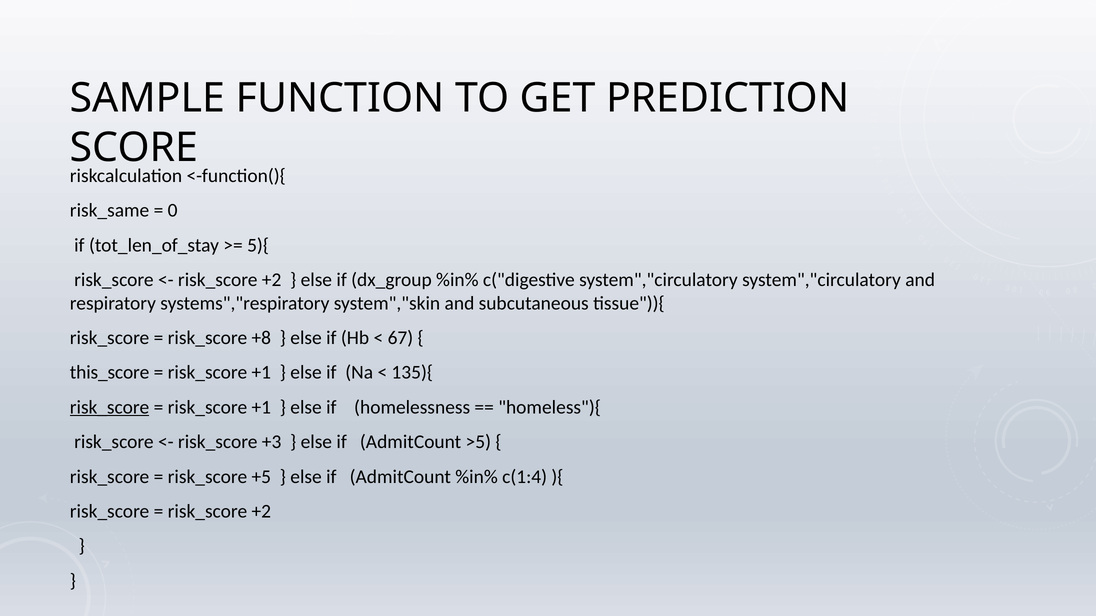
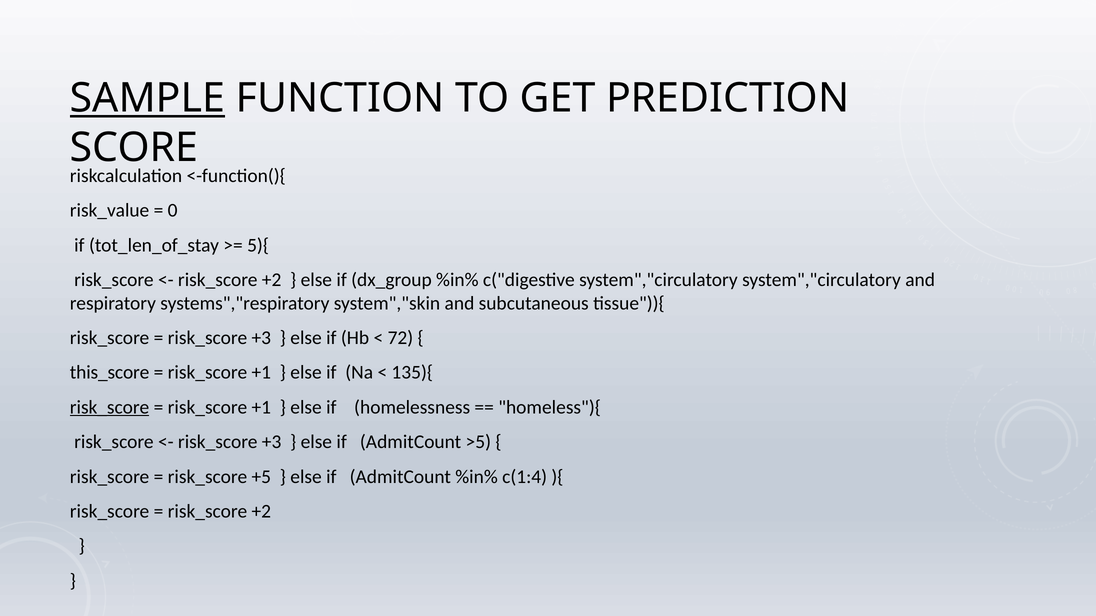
SAMPLE underline: none -> present (147, 98)
risk_same: risk_same -> risk_value (110, 211)
+8: +8 -> +3 (261, 338)
67: 67 -> 72 (400, 338)
